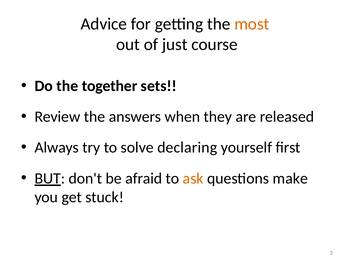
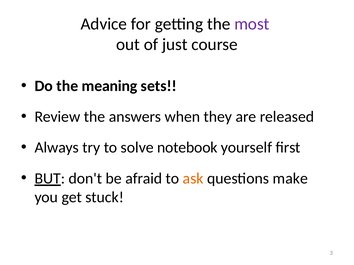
most colour: orange -> purple (252, 24)
together: together -> meaning (110, 86)
declaring: declaring -> notebook (187, 148)
